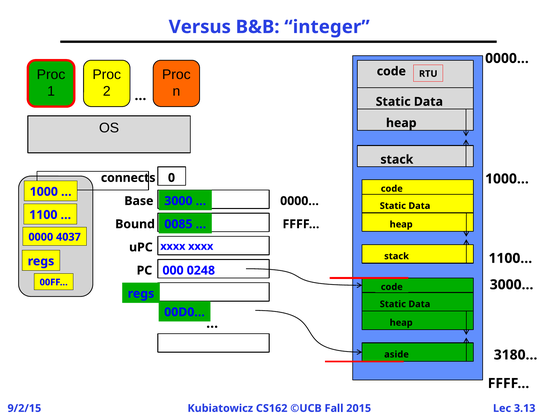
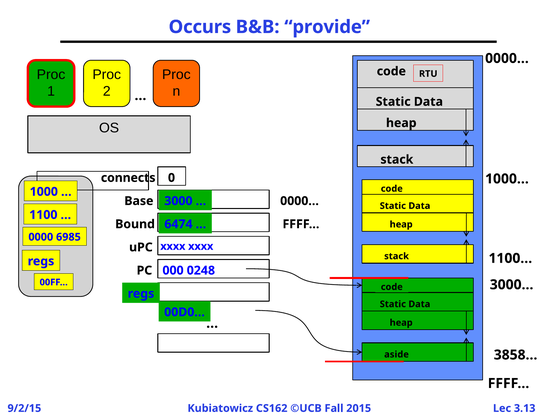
Versus: Versus -> Occurs (200, 27)
integer: integer -> provide (327, 27)
0085: 0085 -> 6474 (178, 225)
4037: 4037 -> 6985 (68, 237)
3180…: 3180… -> 3858… (516, 356)
